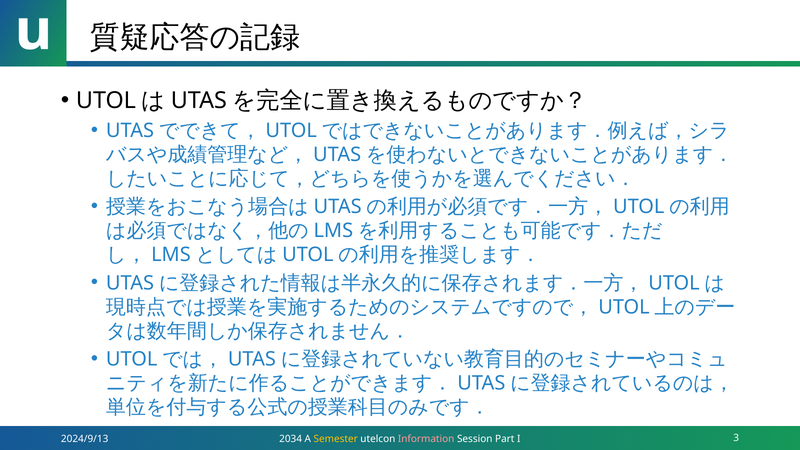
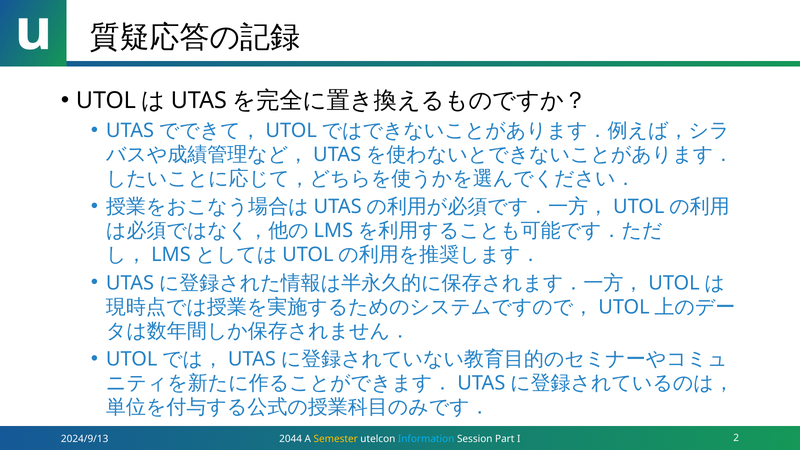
2034: 2034 -> 2044 (291, 439)
Information colour: pink -> light blue (426, 439)
3: 3 -> 2 (736, 438)
